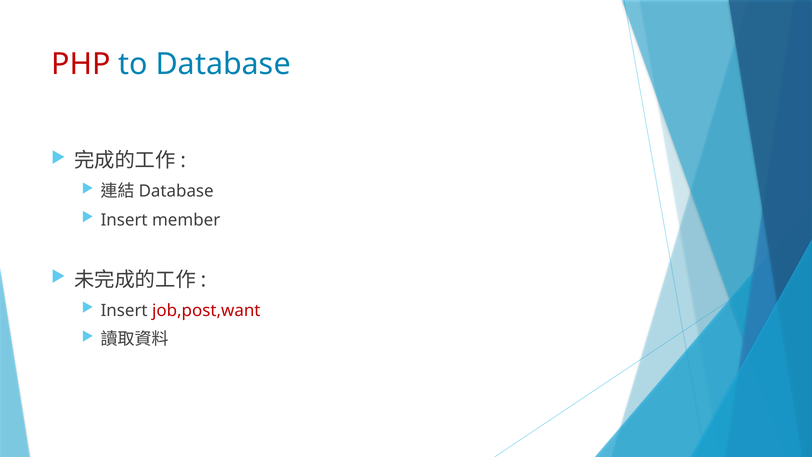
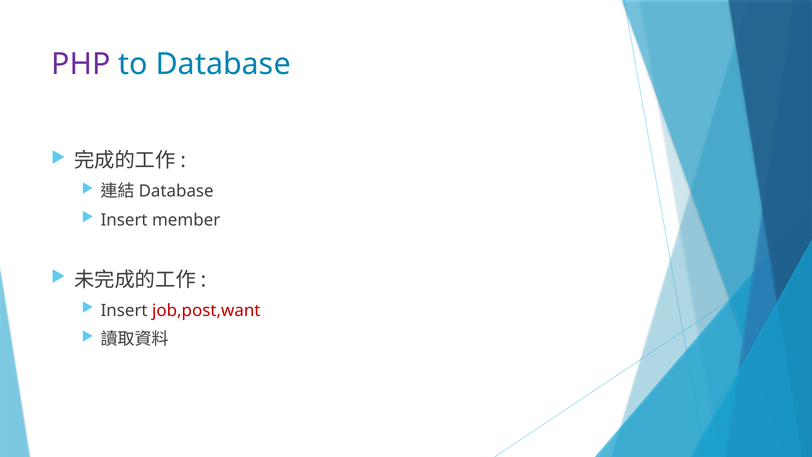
PHP colour: red -> purple (81, 64)
